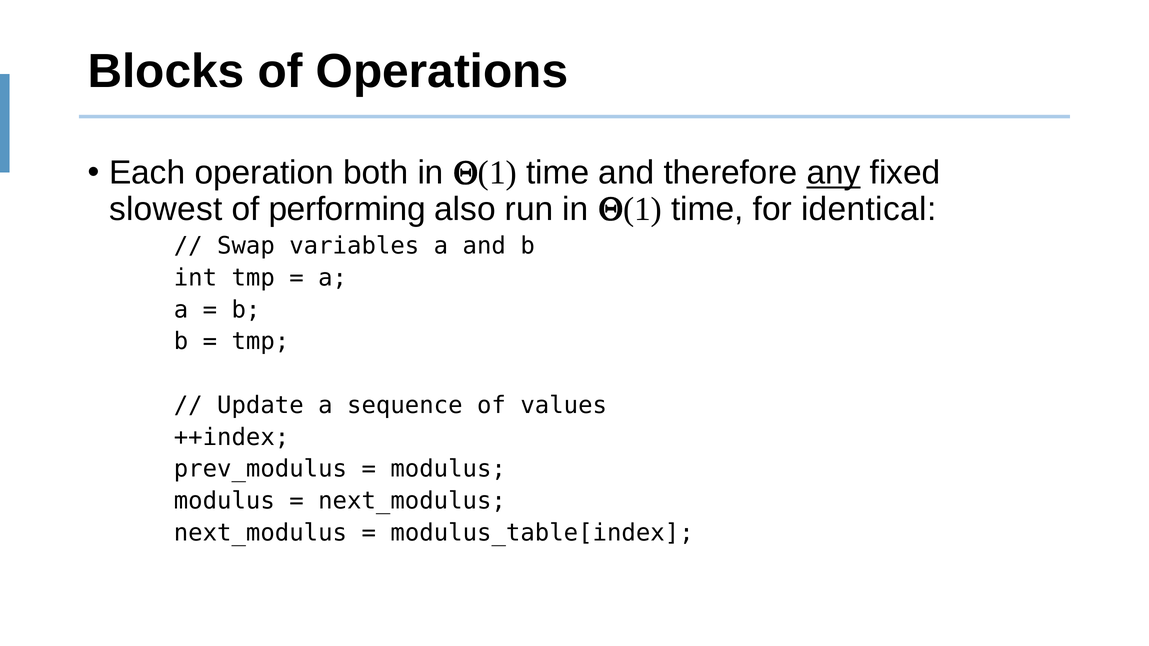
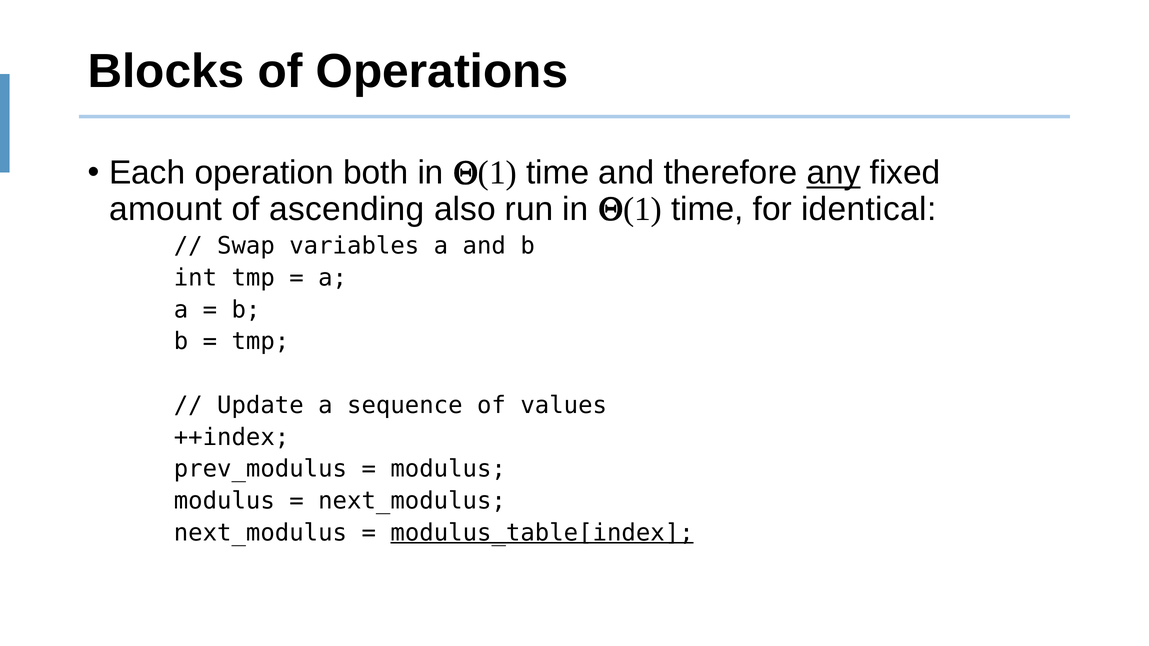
slowest: slowest -> amount (166, 209)
performing: performing -> ascending (347, 209)
modulus_table[index underline: none -> present (542, 533)
